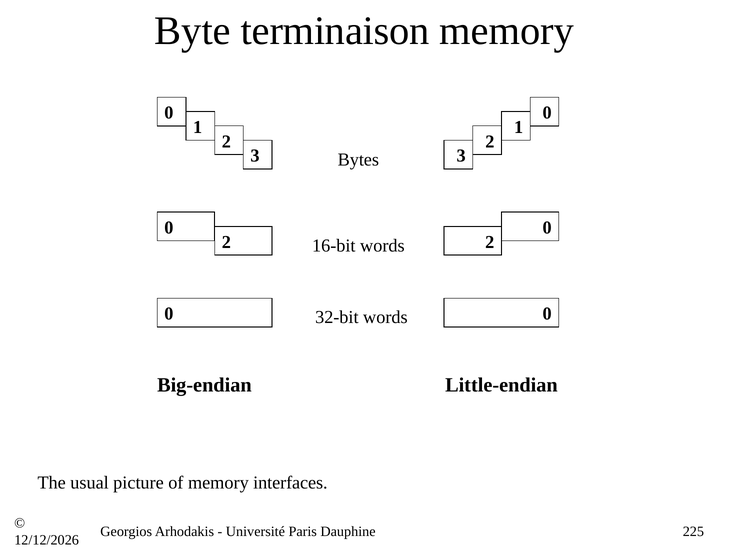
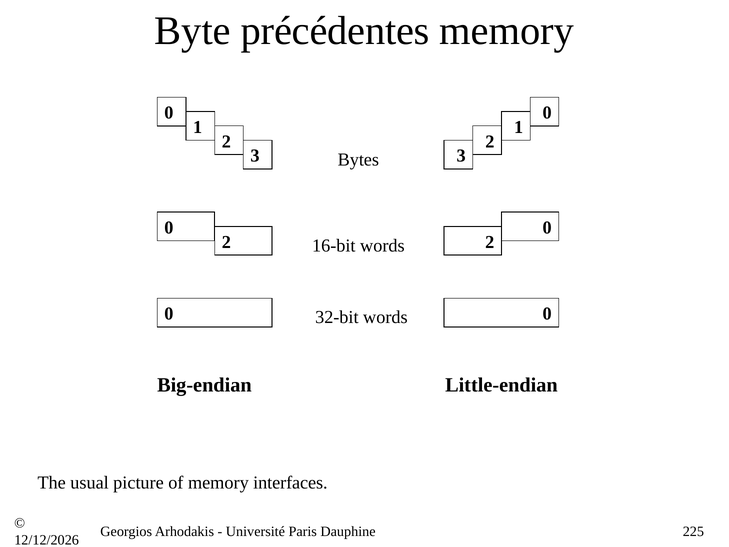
terminaison: terminaison -> précédentes (335, 31)
